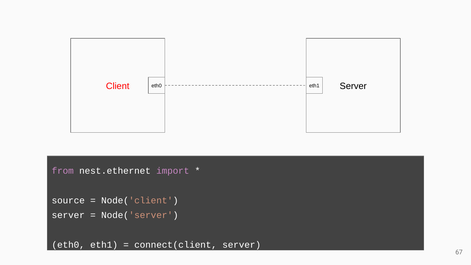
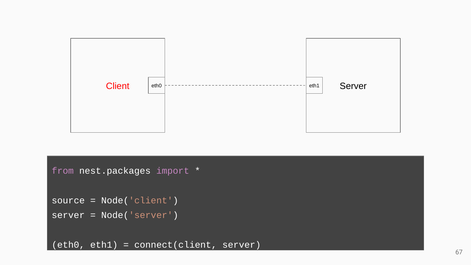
nest.ethernet: nest.ethernet -> nest.packages (115, 171)
